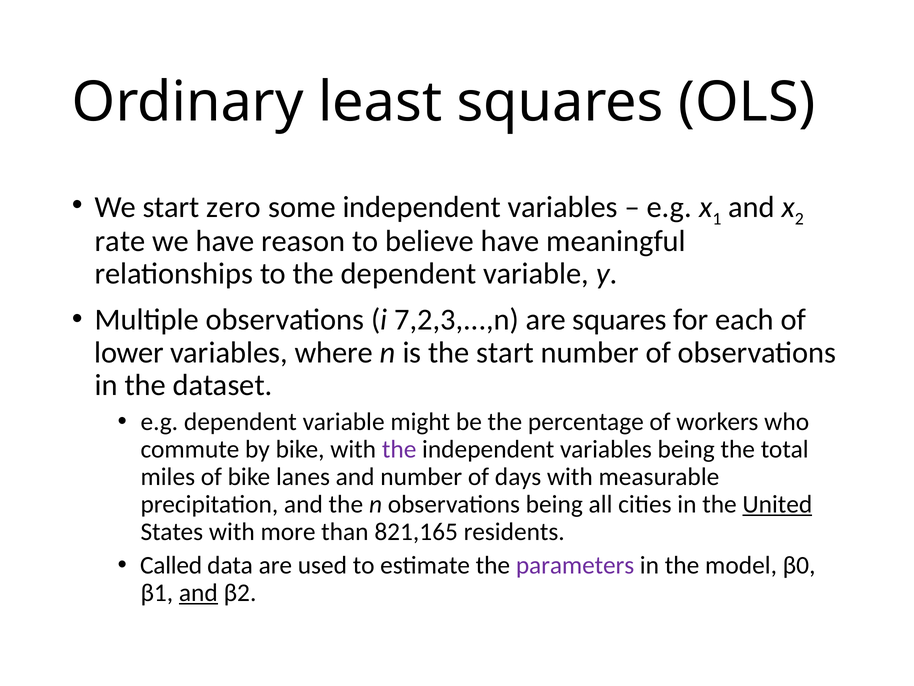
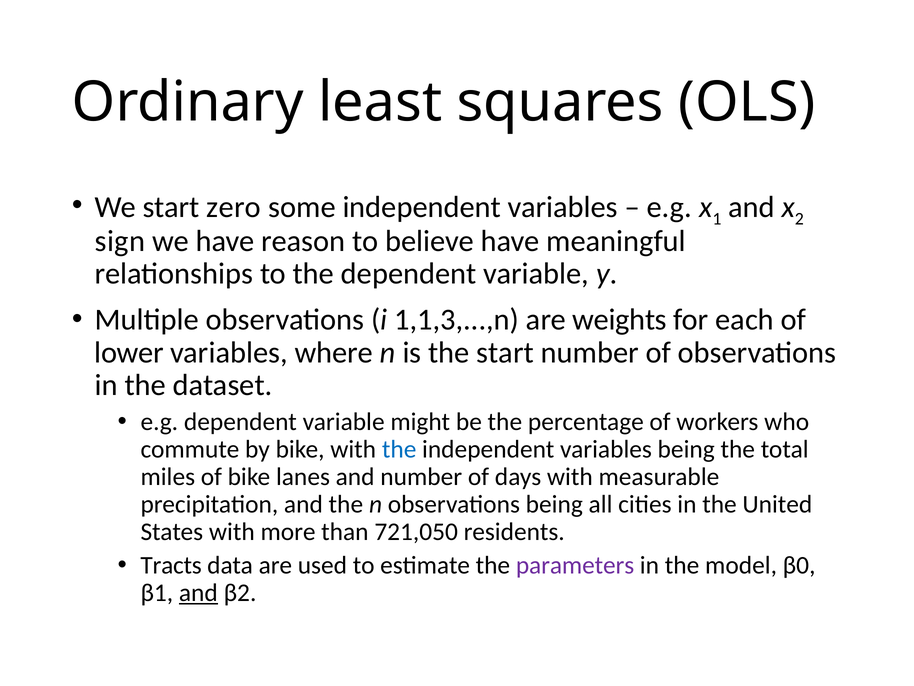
rate: rate -> sign (120, 241)
7,2,3,...,n: 7,2,3,...,n -> 1,1,3,...,n (457, 319)
are squares: squares -> weights (620, 319)
the colour: purple -> blue (399, 449)
United underline: present -> none (777, 504)
821,165: 821,165 -> 721,050 (416, 531)
Called: Called -> Tracts (171, 565)
